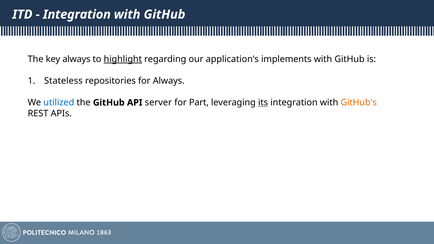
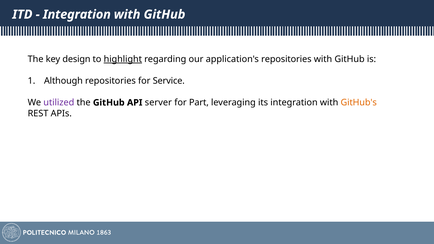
key always: always -> design (76, 59)
application's implements: implements -> repositories (286, 59)
Stateless: Stateless -> Although (63, 81)
for Always: Always -> Service (169, 81)
utilized colour: blue -> purple (59, 103)
its underline: present -> none (263, 103)
